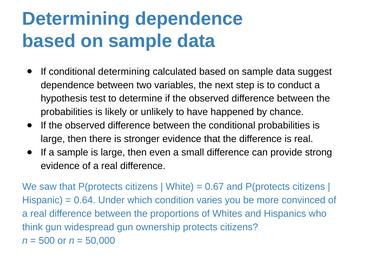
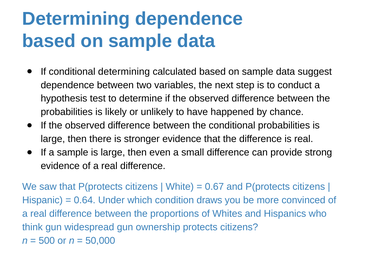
varies: varies -> draws (209, 200)
